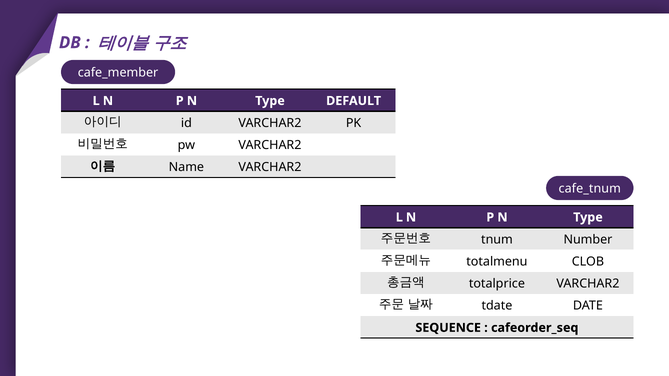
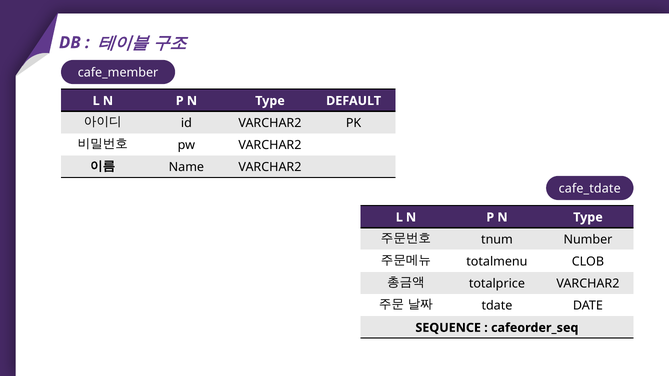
cafe_tnum: cafe_tnum -> cafe_tdate (590, 189)
